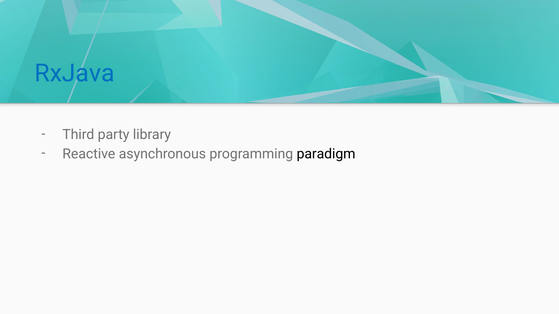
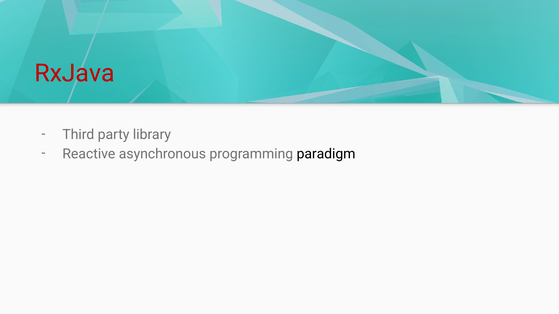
RxJava colour: blue -> red (74, 73)
